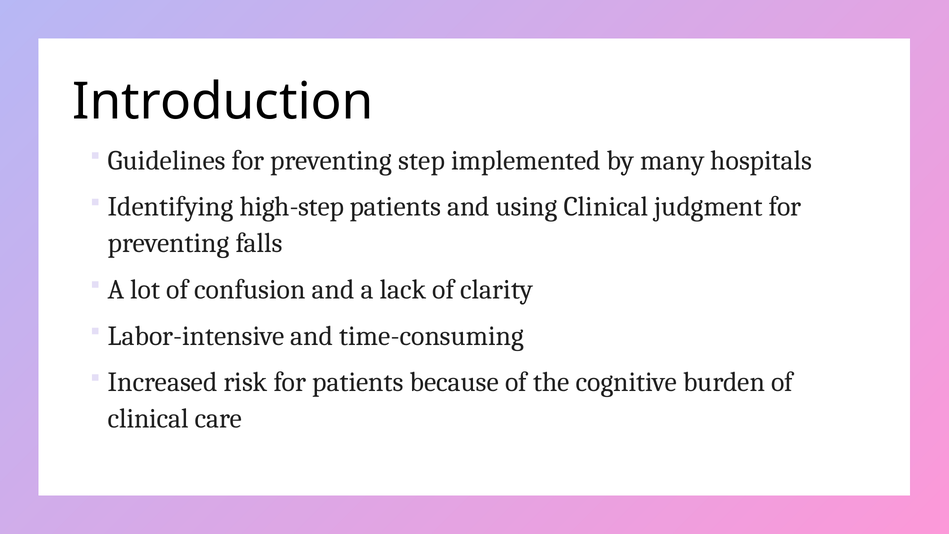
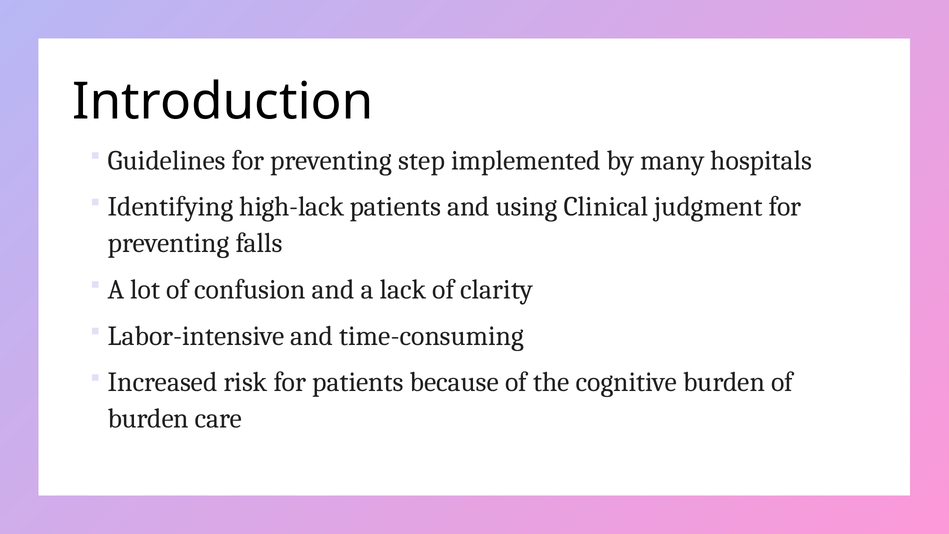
high-step: high-step -> high-lack (292, 207)
clinical: clinical -> burden (148, 419)
